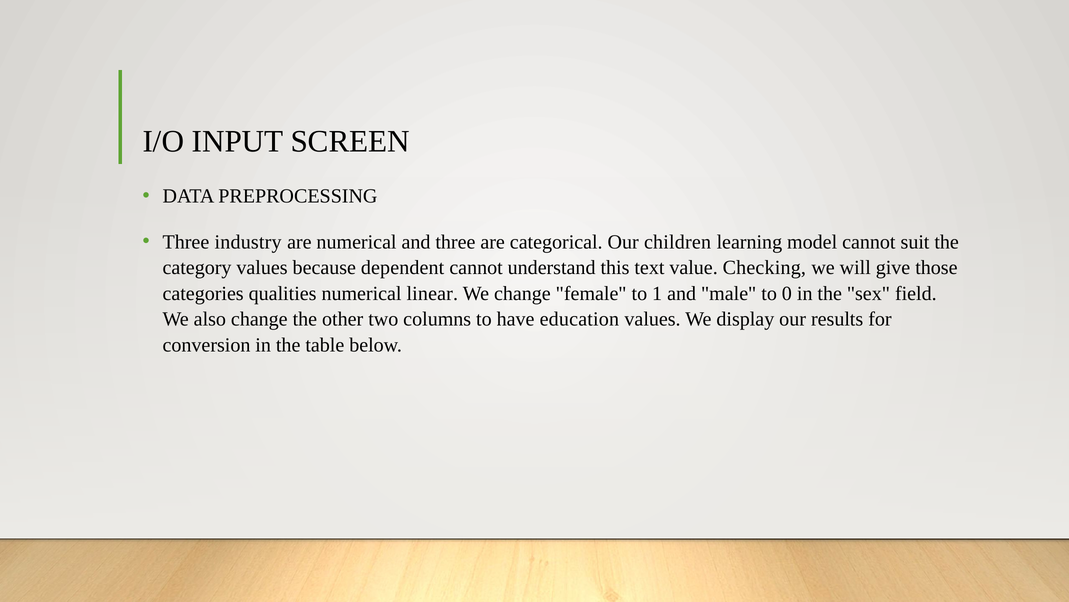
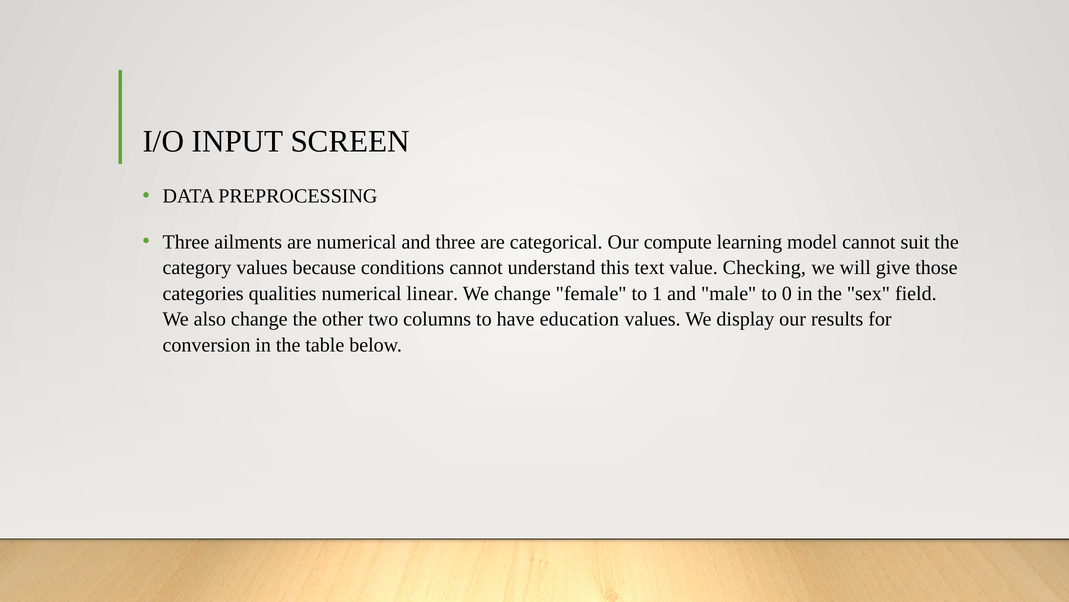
industry: industry -> ailments (248, 242)
children: children -> compute (678, 242)
dependent: dependent -> conditions (403, 267)
